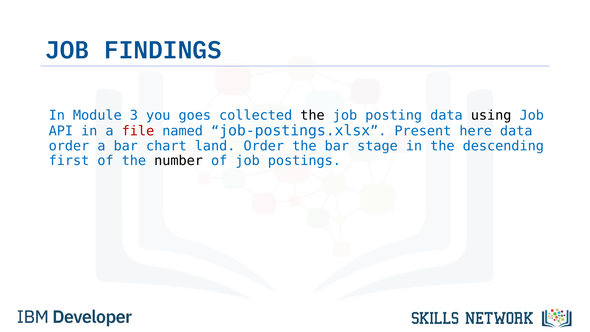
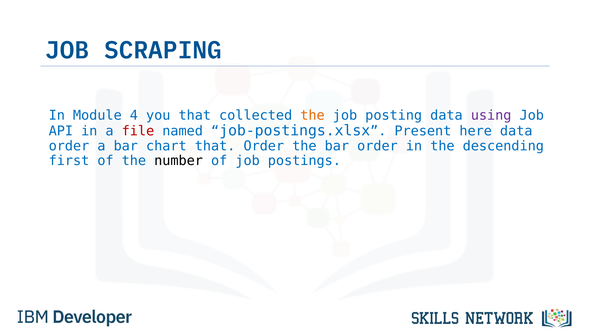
FINDINGS: FINDINGS -> SCRAPING (163, 50)
3: 3 -> 4 (134, 115)
you goes: goes -> that (195, 115)
the colour: black -> orange (313, 115)
using colour: black -> purple (491, 115)
chart land: land -> that (215, 146)
bar stage: stage -> order (377, 146)
